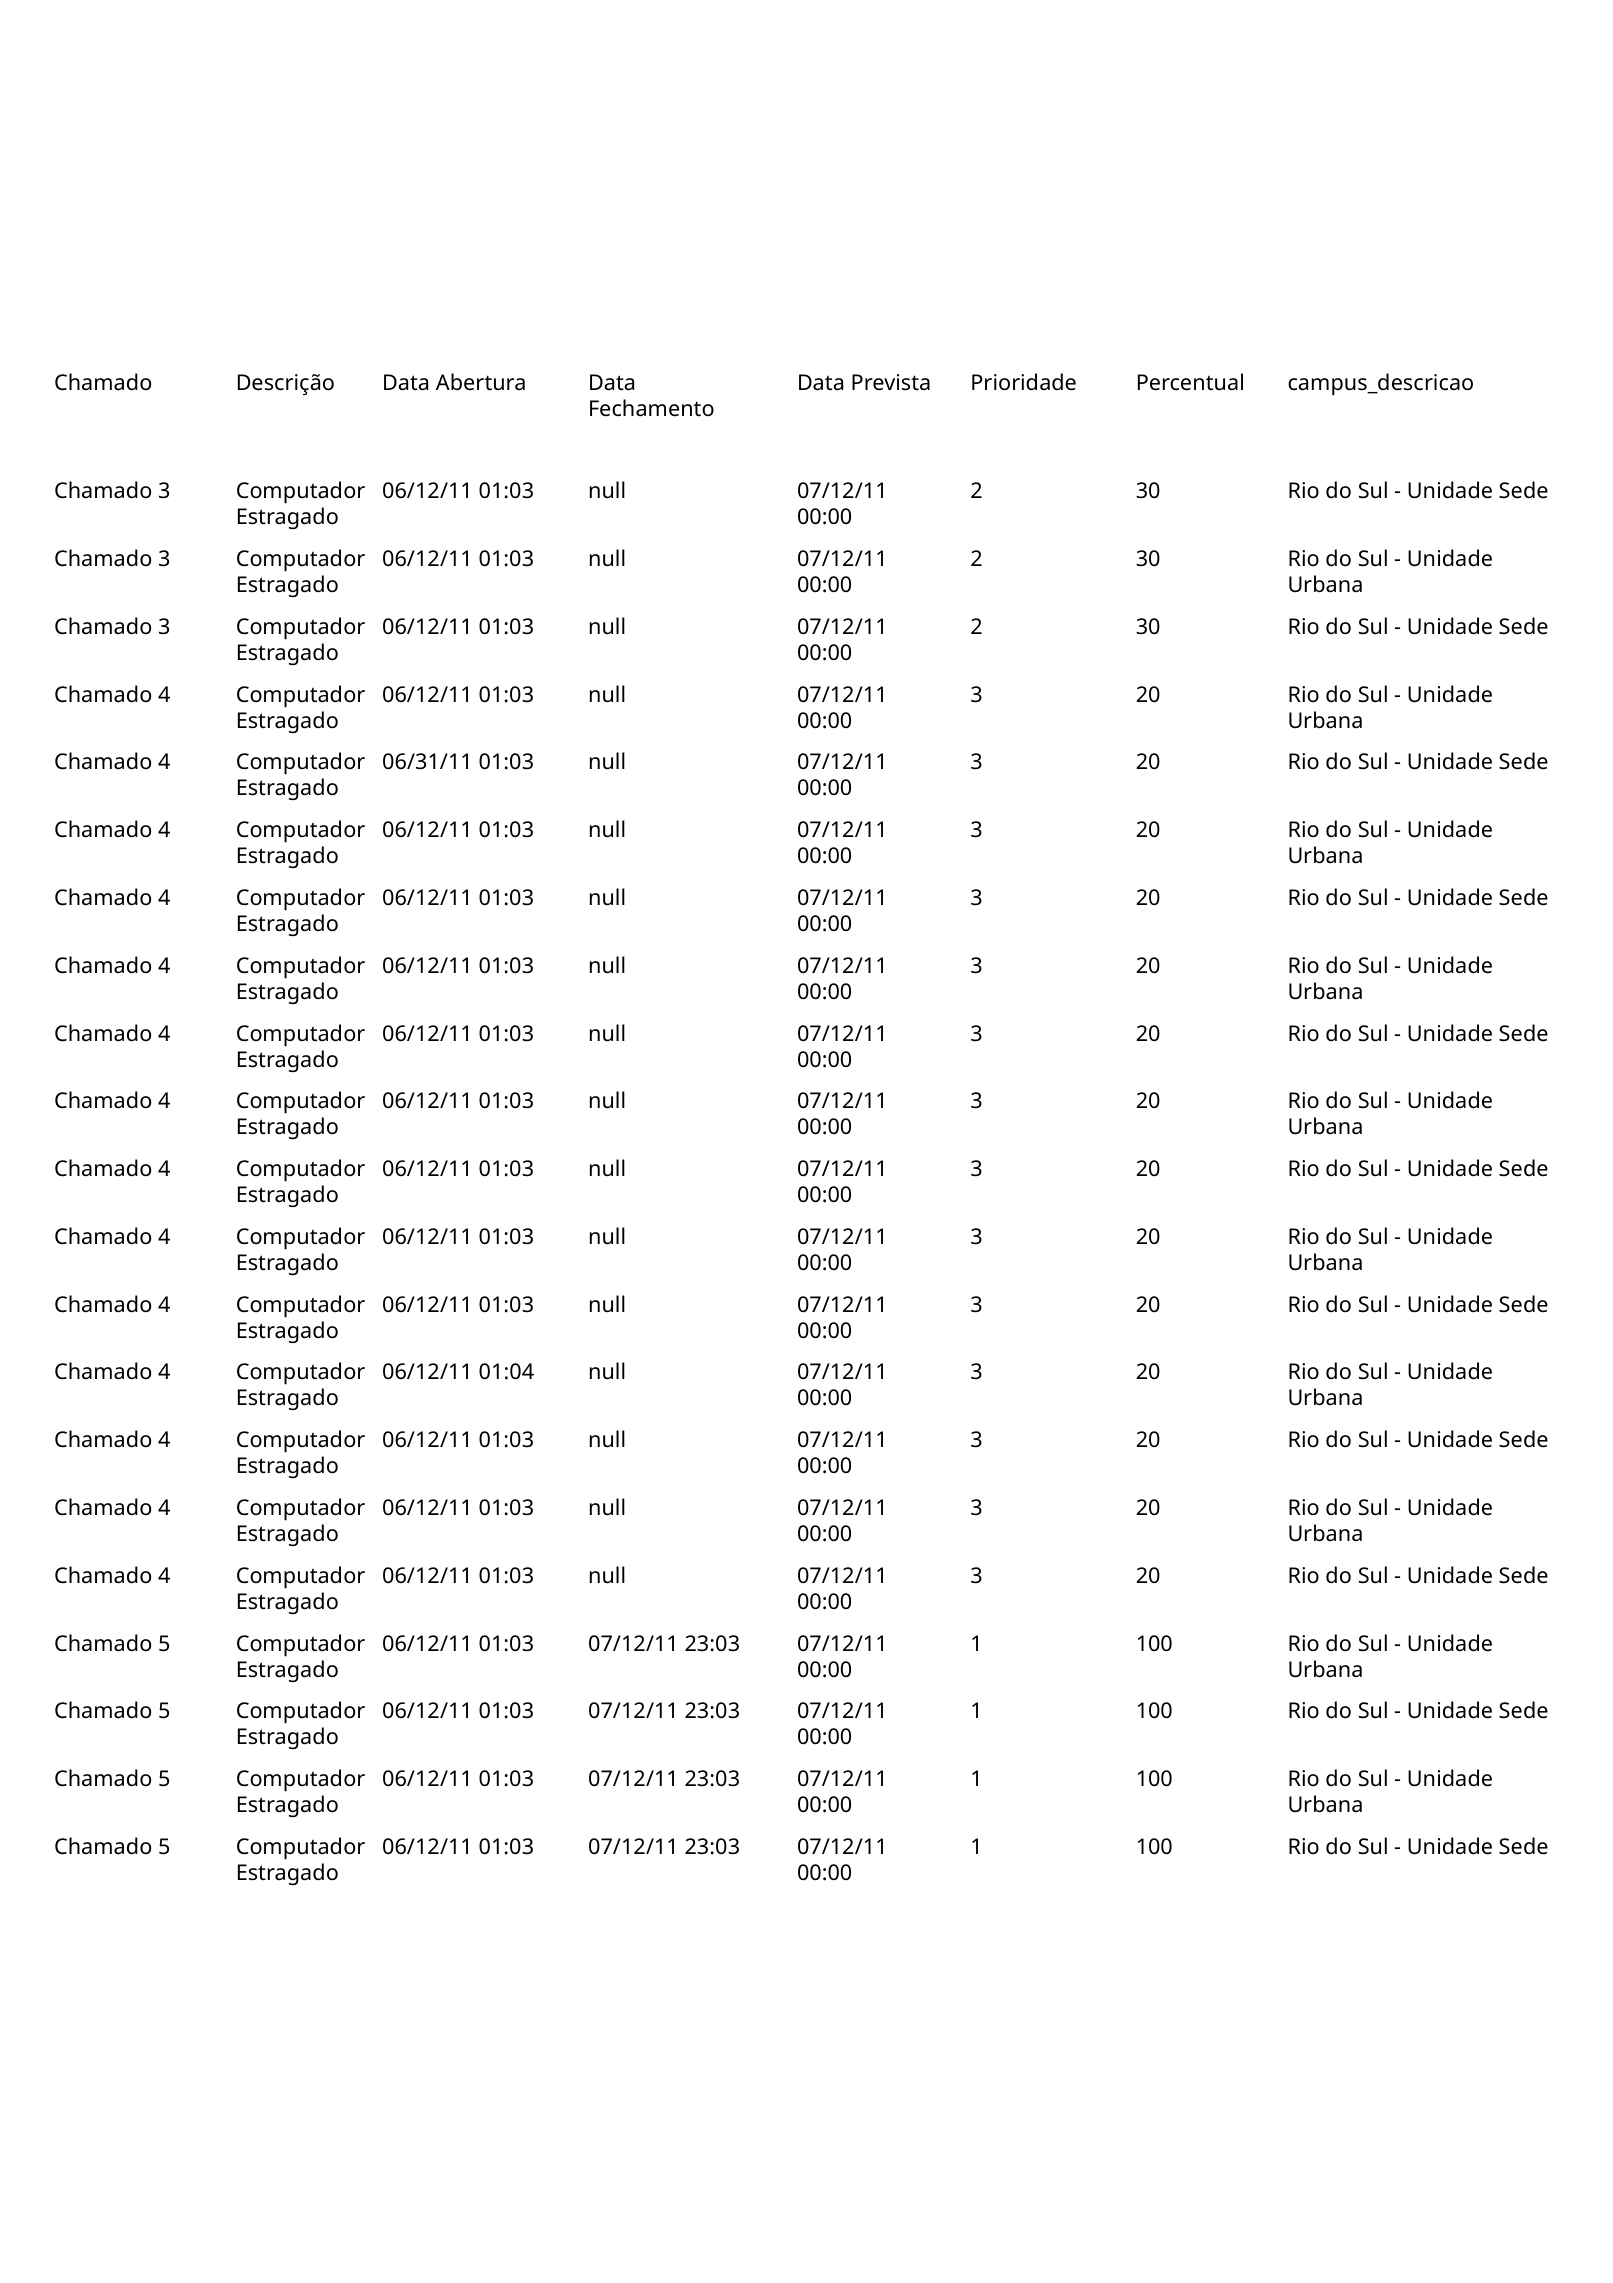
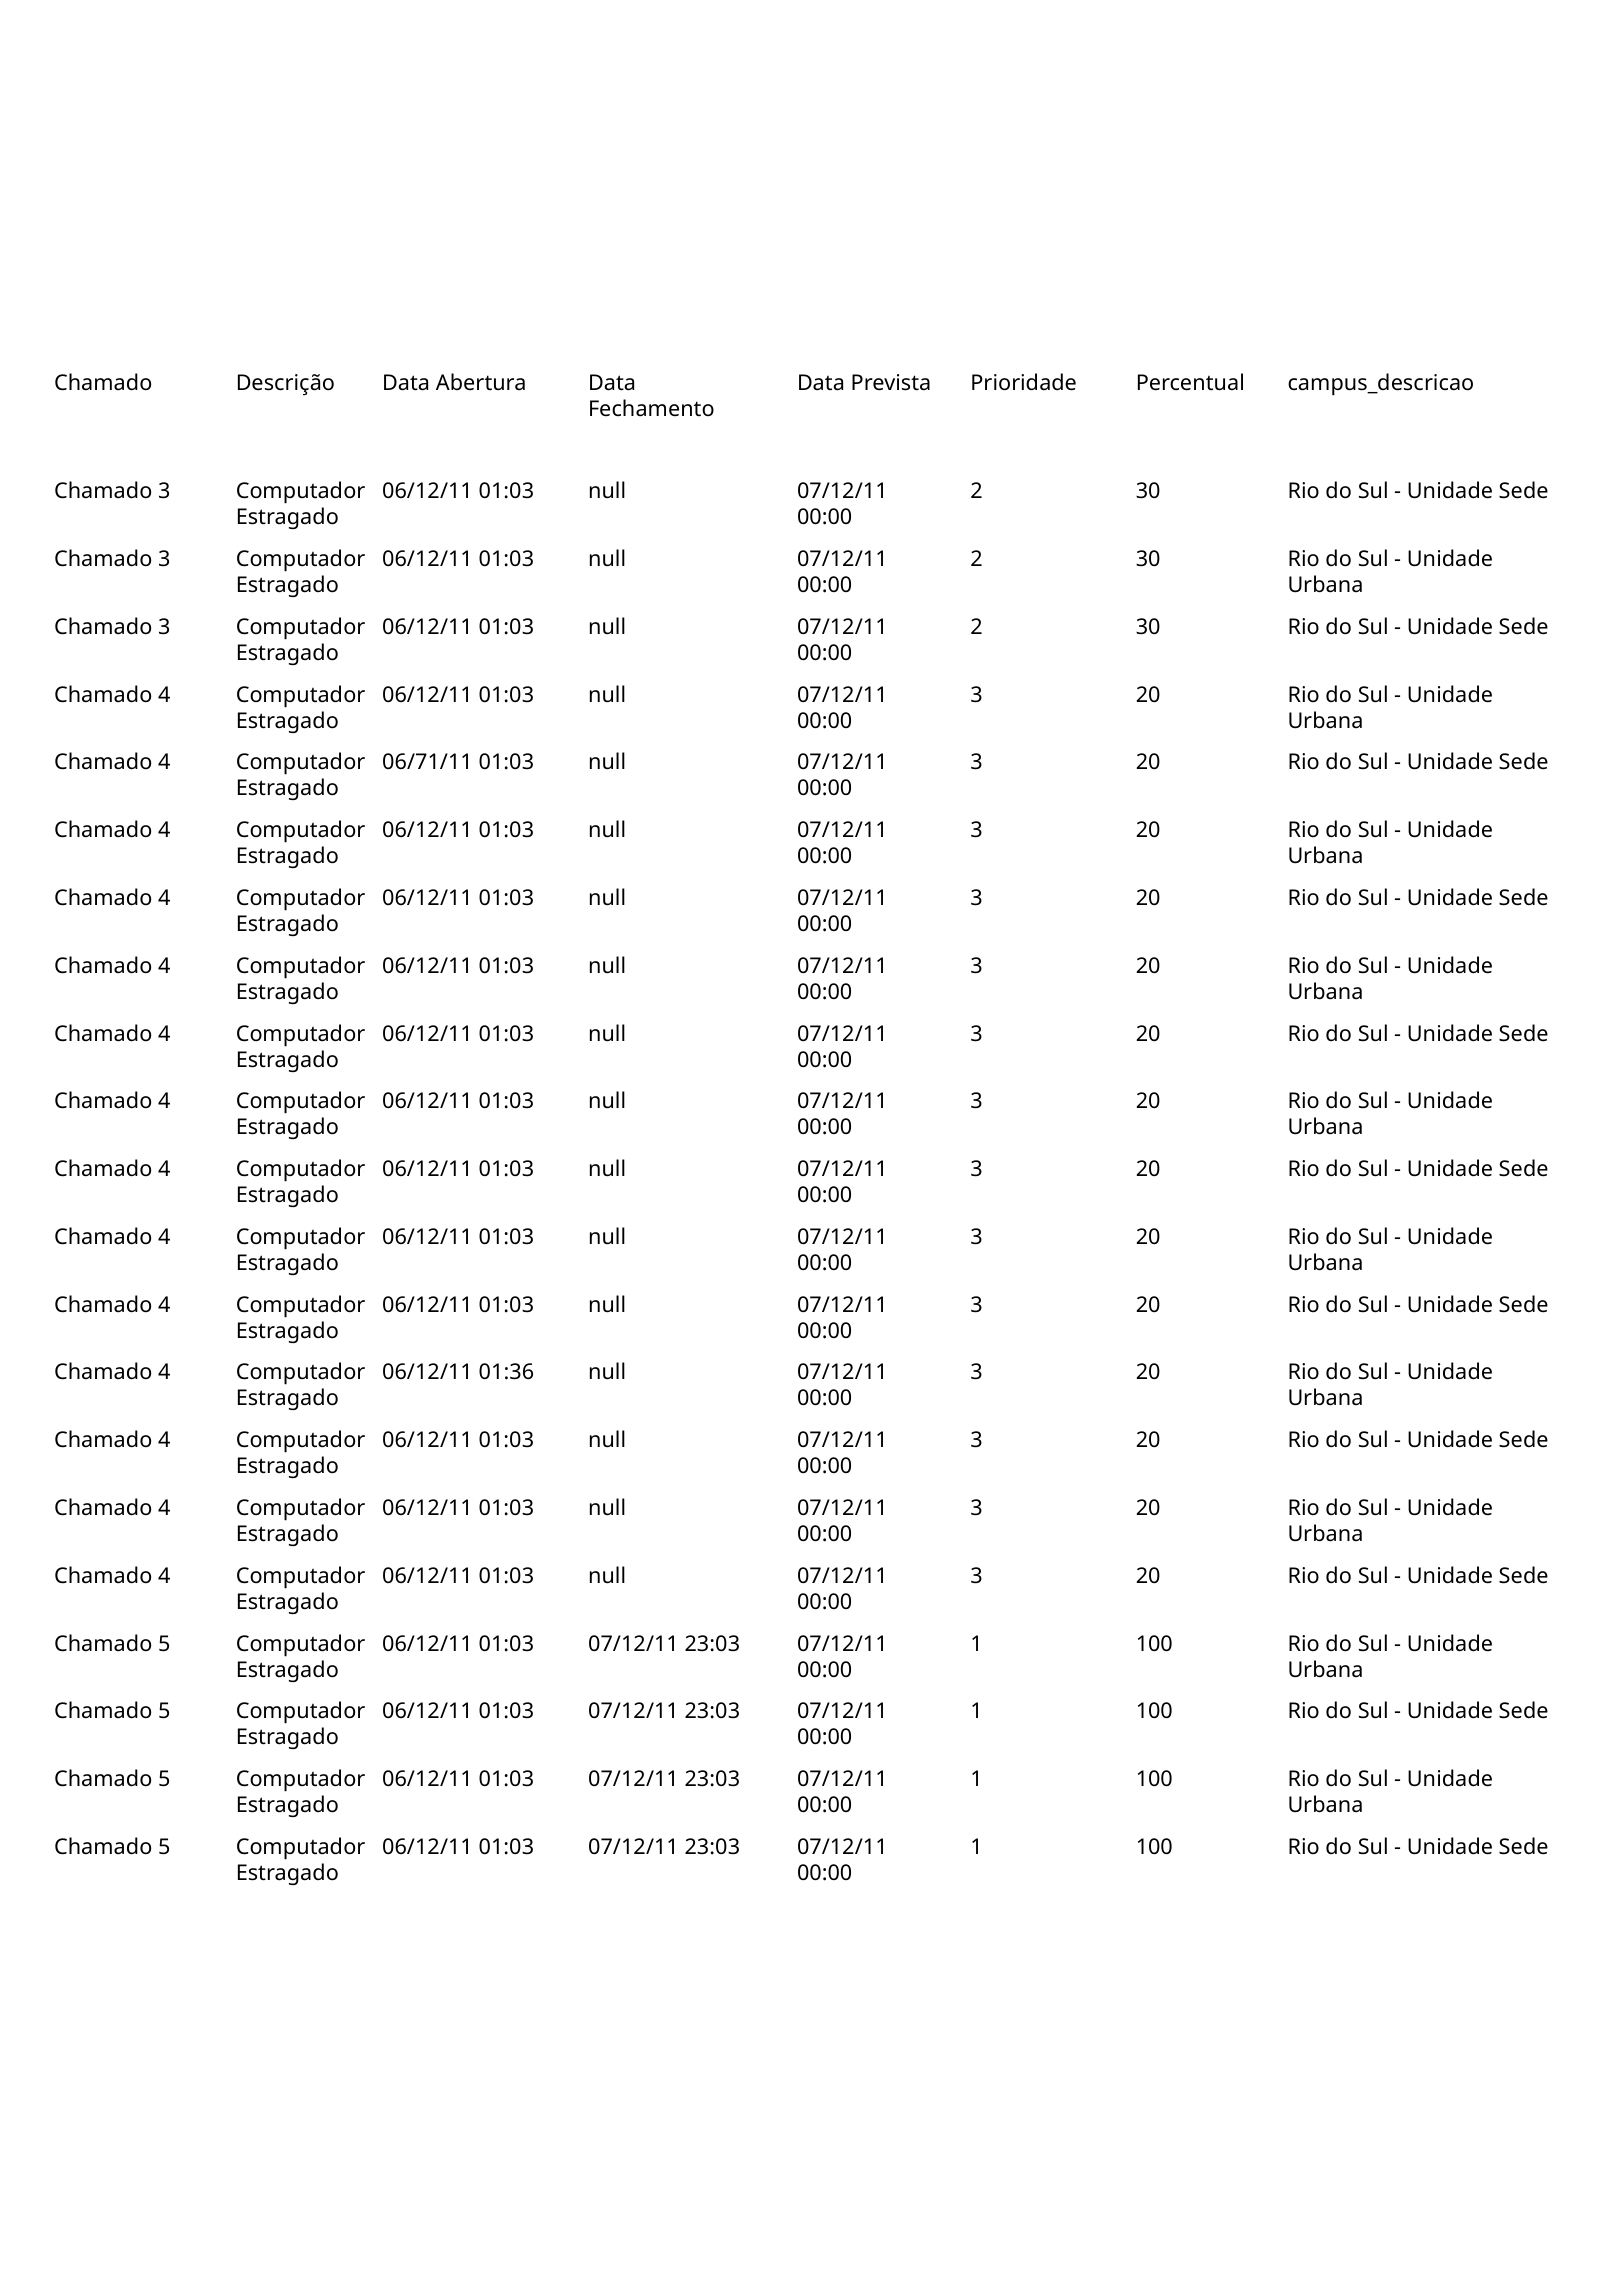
06/31/11: 06/31/11 -> 06/71/11 (428, 763)
01:04: 01:04 -> 01:36 (506, 1373)
